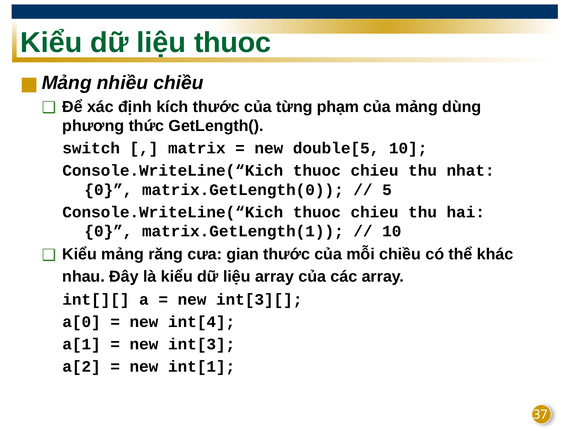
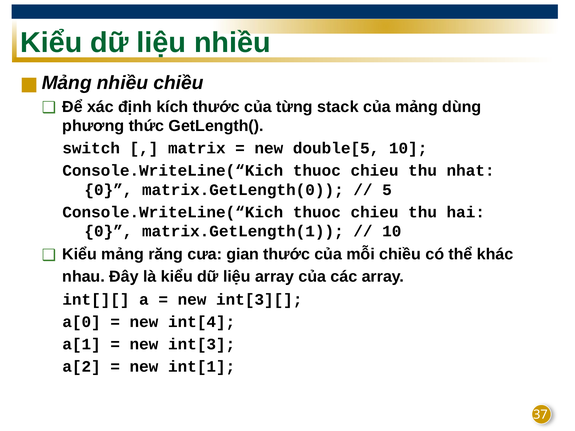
liệu thuoc: thuoc -> nhiều (232, 43)
phạm: phạm -> stack (338, 107)
